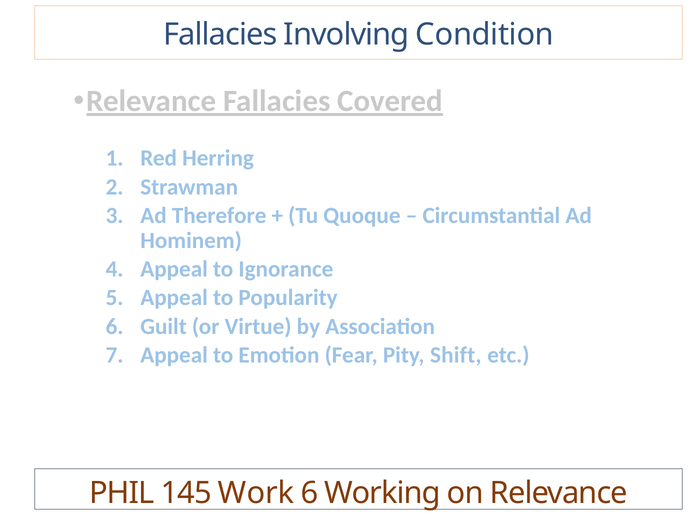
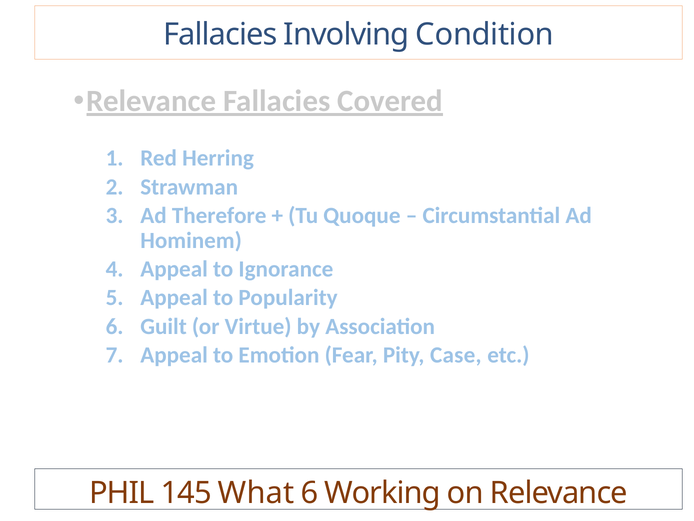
Shift: Shift -> Case (456, 355)
Work: Work -> What (256, 493)
